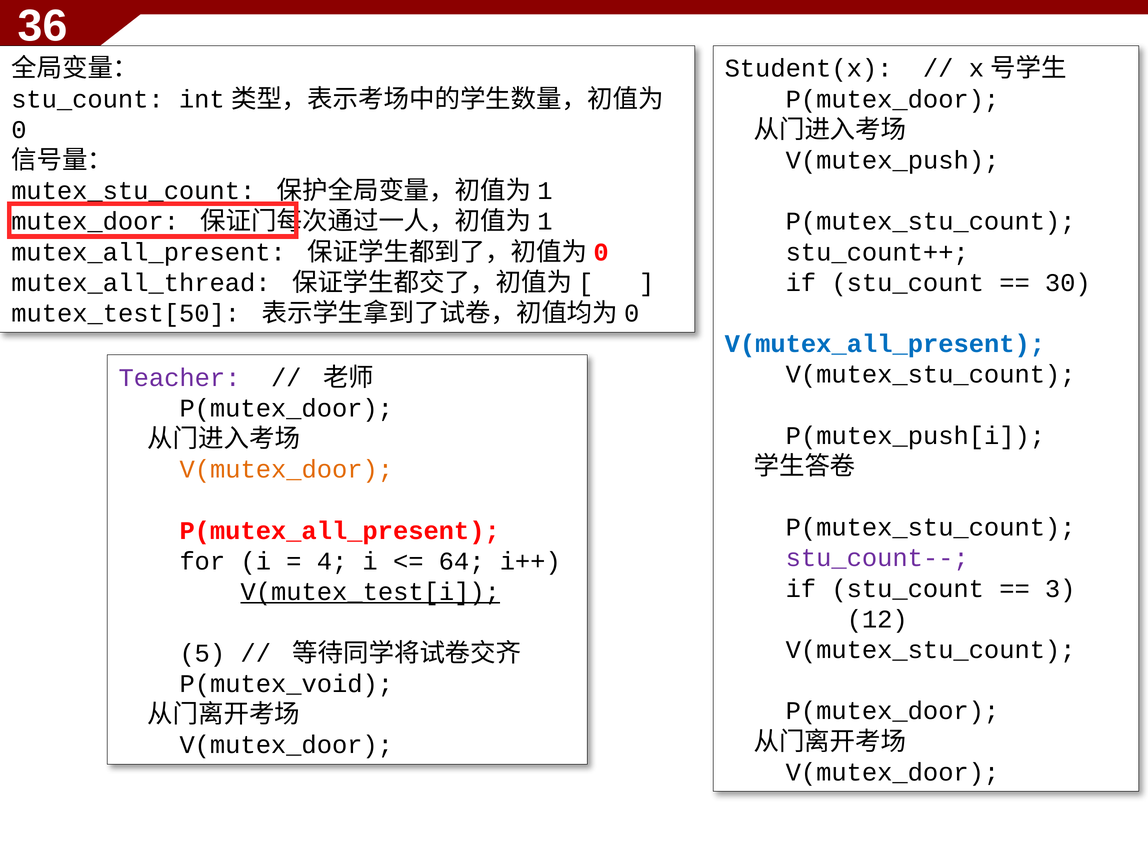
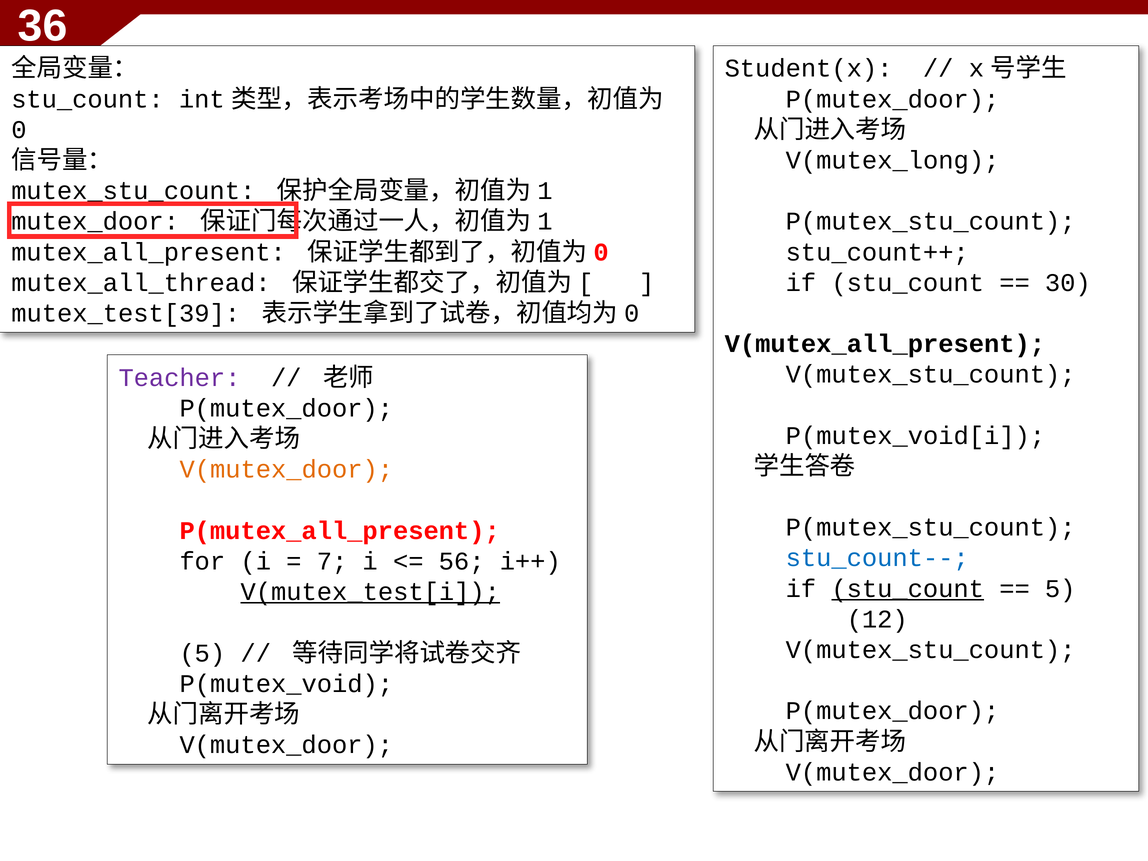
V(mutex_push: V(mutex_push -> V(mutex_long (893, 160)
mutex_test[50: mutex_test[50 -> mutex_test[39 (126, 313)
V(mutex_all_present colour: blue -> black (885, 344)
P(mutex_push[i: P(mutex_push[i -> P(mutex_void[i (915, 436)
stu_count-- colour: purple -> blue (877, 558)
4: 4 -> 7 (332, 561)
64: 64 -> 56 (462, 561)
stu_count underline: none -> present (908, 589)
3: 3 -> 5 (1060, 589)
